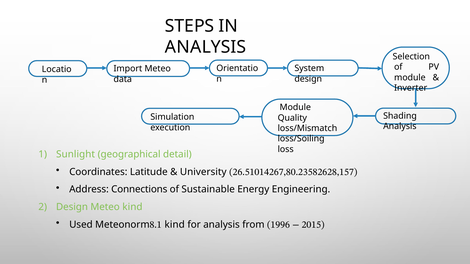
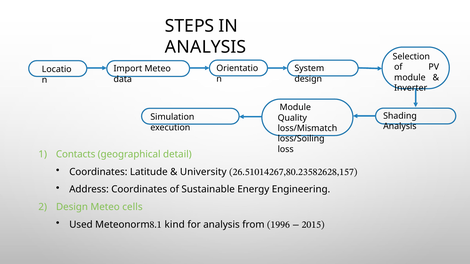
Sunlight: Sunlight -> Contacts (76, 154)
Address Connections: Connections -> Coordinates (139, 190)
Meteo kind: kind -> cells (132, 207)
